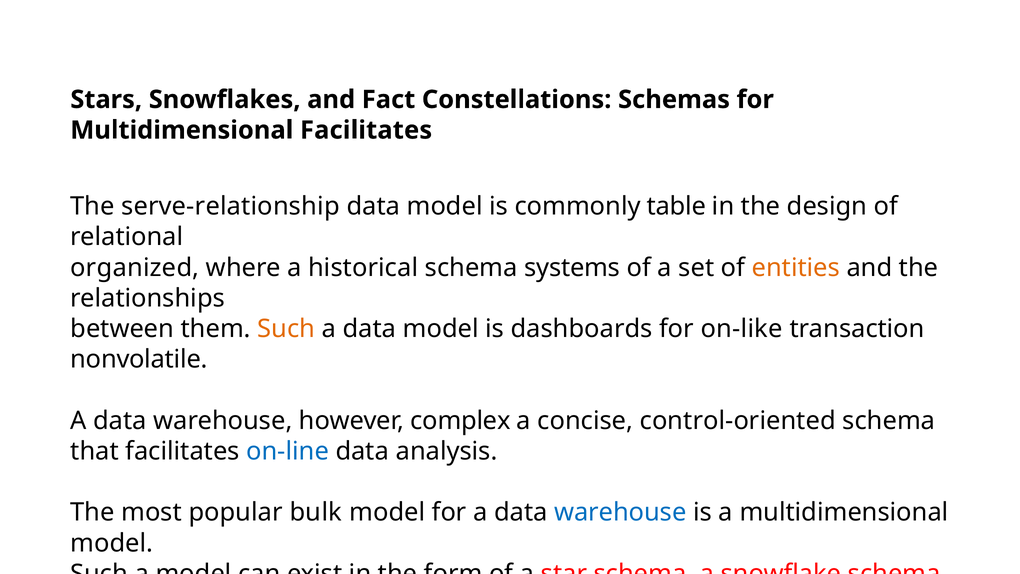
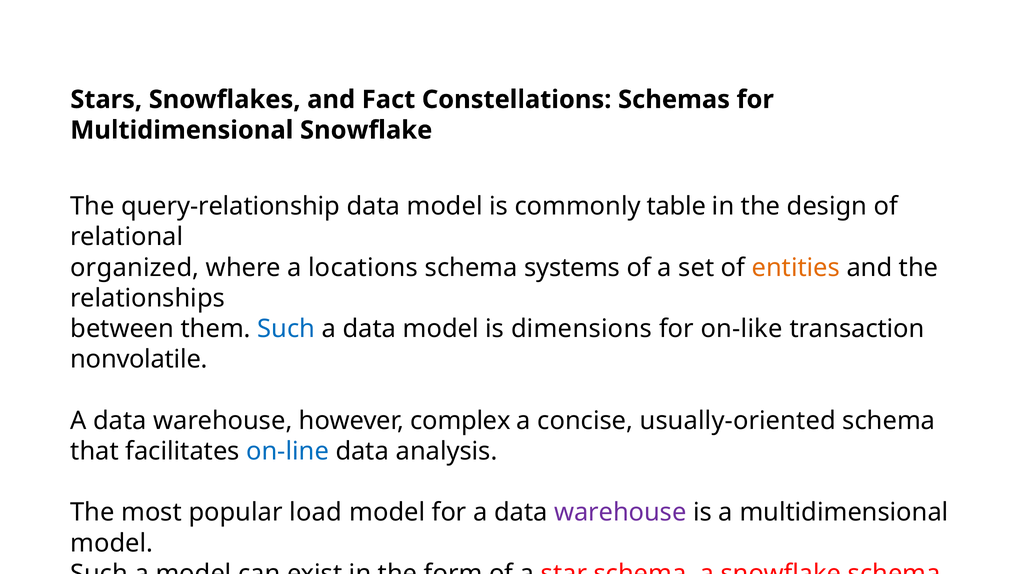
Multidimensional Facilitates: Facilitates -> Snowflake (366, 130)
serve-relationship: serve-relationship -> query-relationship (231, 206)
historical: historical -> locations (363, 267)
Such colour: orange -> blue (286, 329)
dashboards: dashboards -> dimensions (581, 329)
control-oriented: control-oriented -> usually-oriented (738, 420)
bulk: bulk -> load (316, 512)
warehouse colour: blue -> purple (620, 512)
